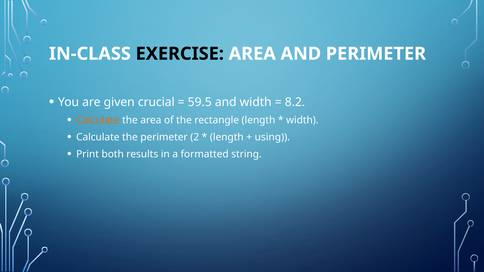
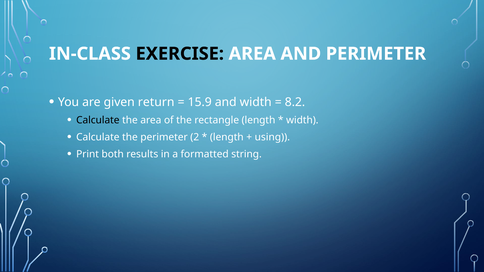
crucial: crucial -> return (156, 102)
59.5: 59.5 -> 15.9 (200, 102)
Calculate colour: orange -> black (98, 120)
